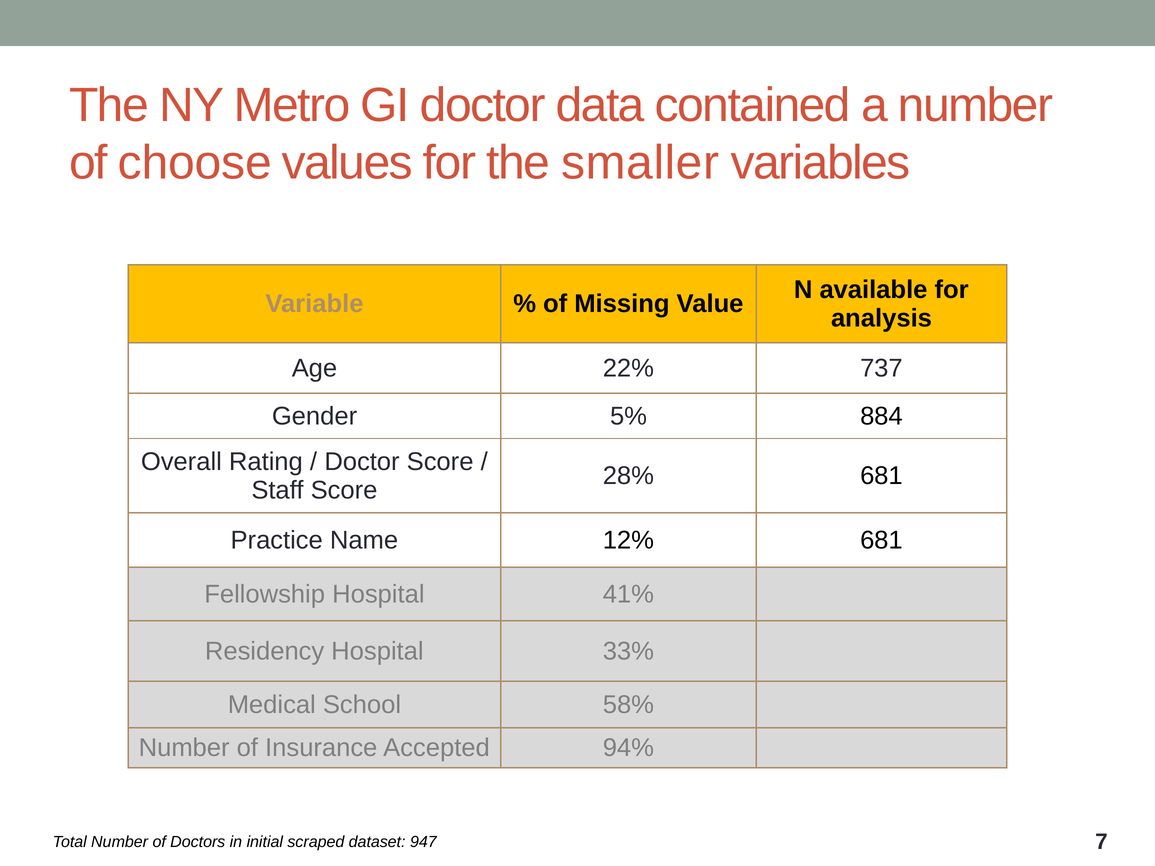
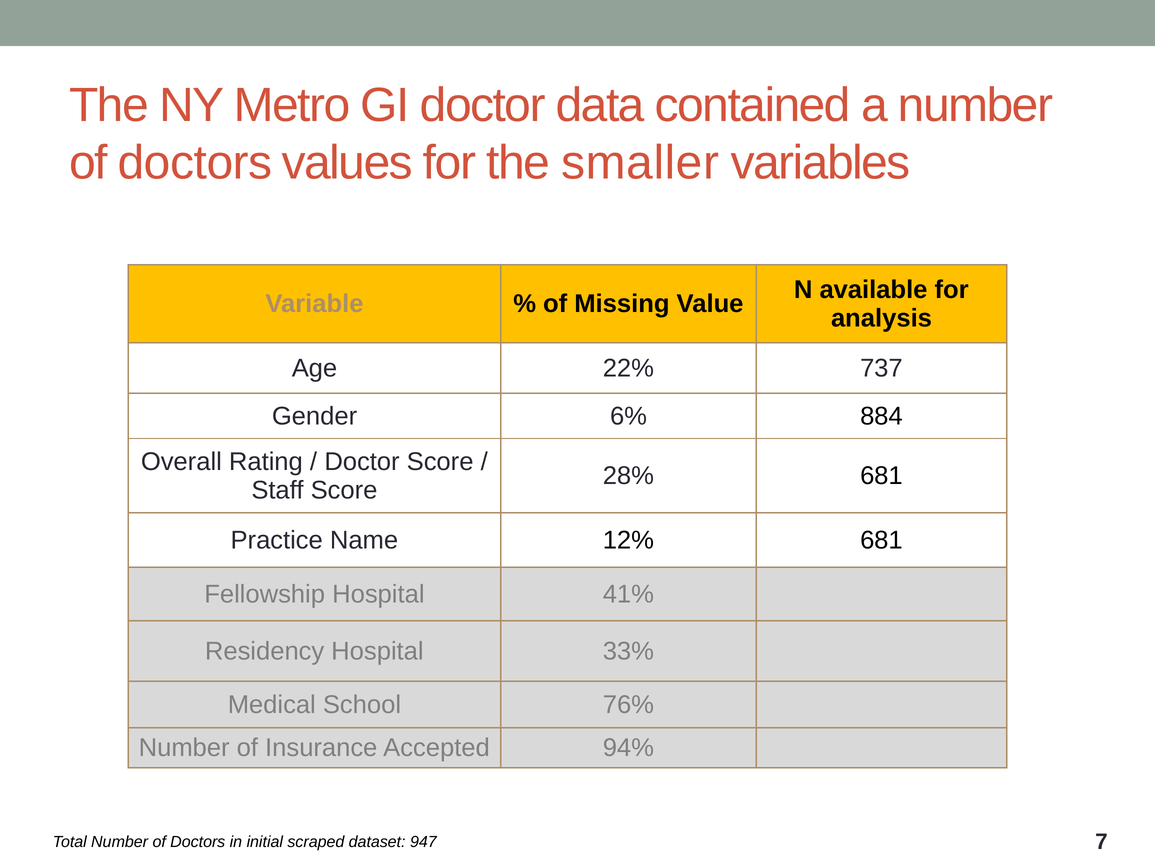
choose: choose -> doctors (195, 163)
5%: 5% -> 6% (628, 416)
58%: 58% -> 76% (628, 705)
